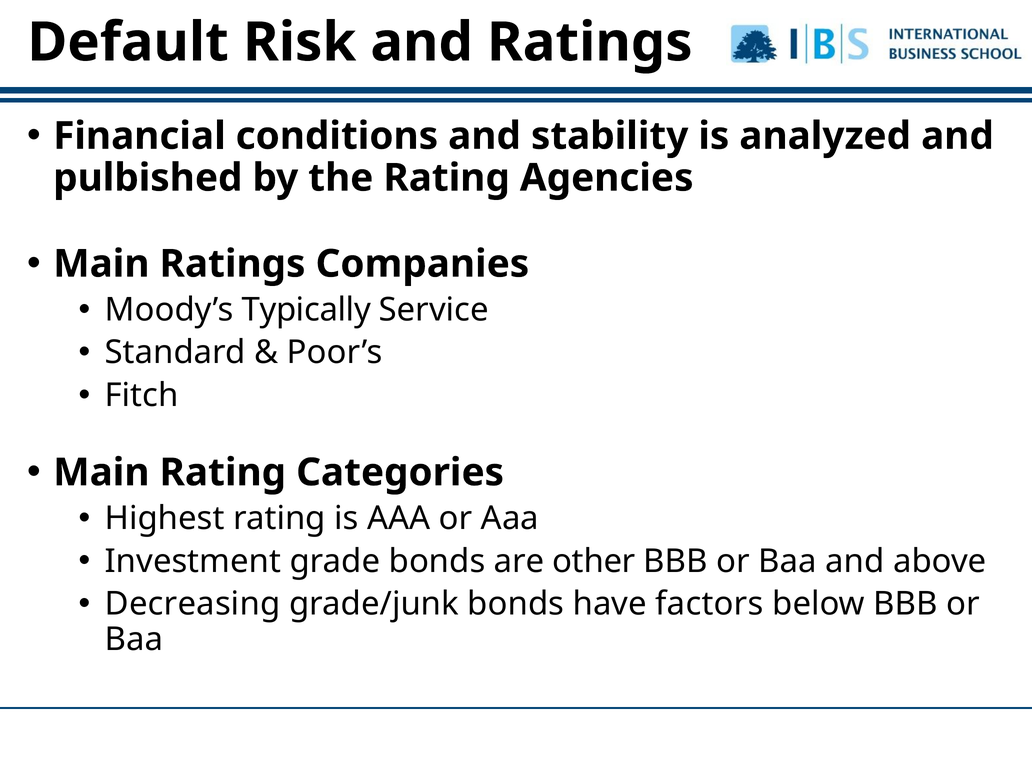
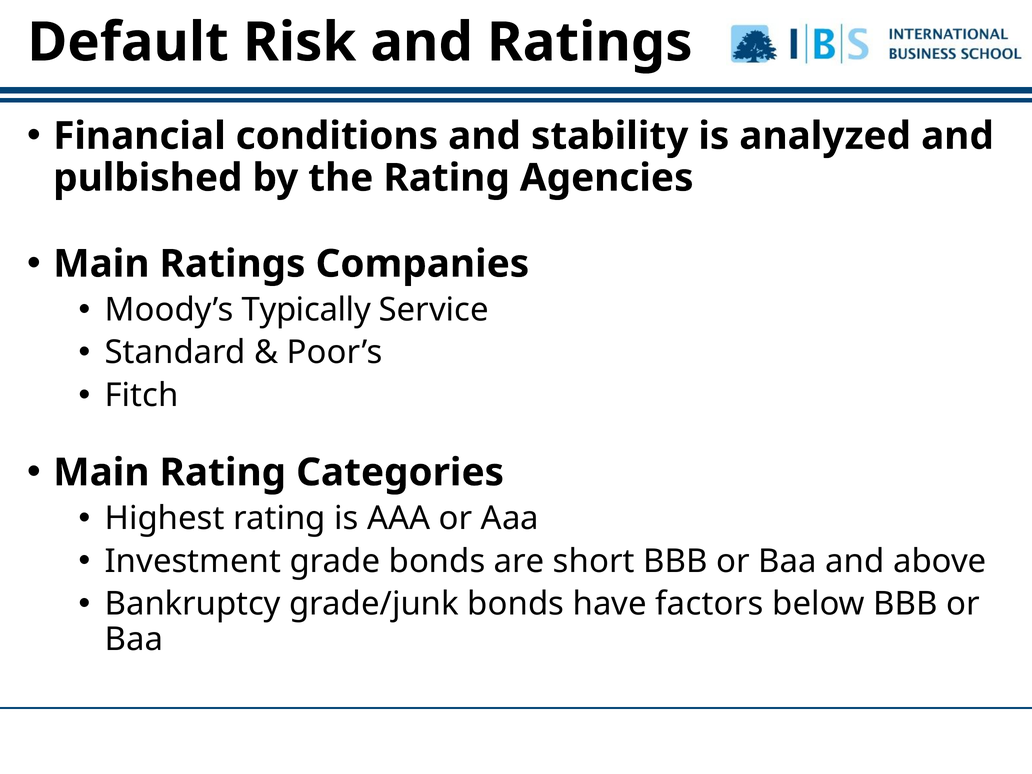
other: other -> short (594, 561)
Decreasing: Decreasing -> Bankruptcy (193, 604)
